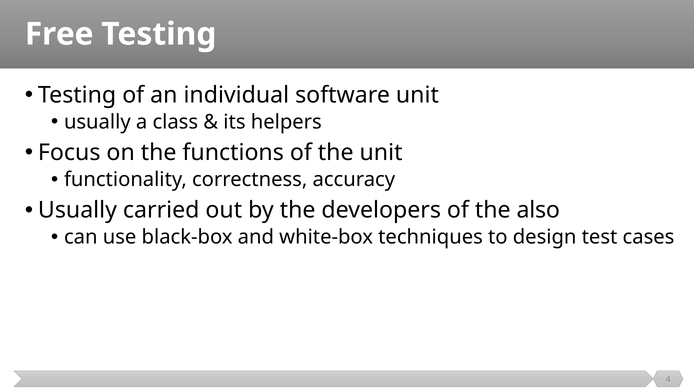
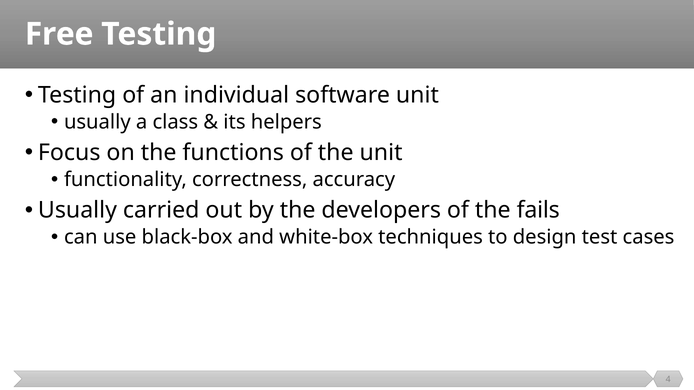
also: also -> fails (538, 210)
